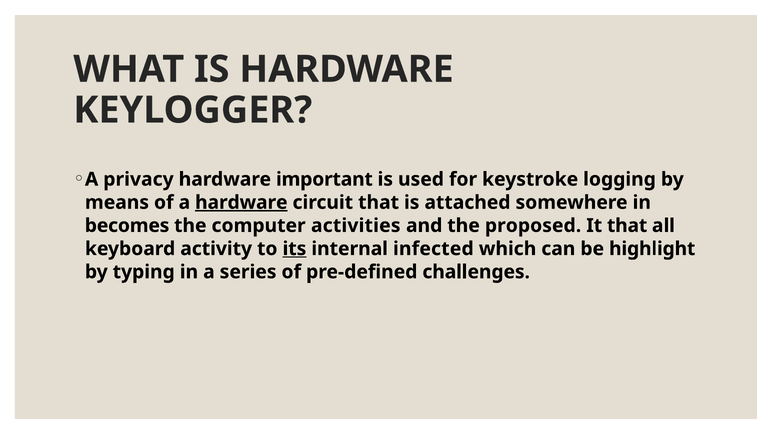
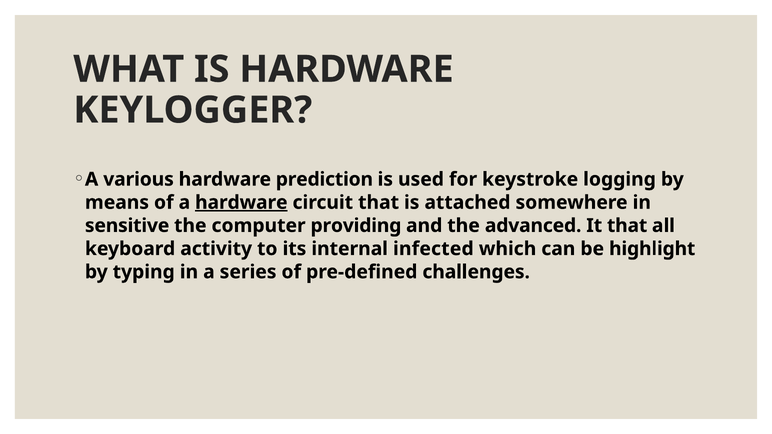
privacy: privacy -> various (139, 179)
important: important -> prediction (324, 179)
becomes: becomes -> sensitive (127, 226)
activities: activities -> providing (356, 226)
proposed: proposed -> advanced (533, 226)
its underline: present -> none (294, 249)
